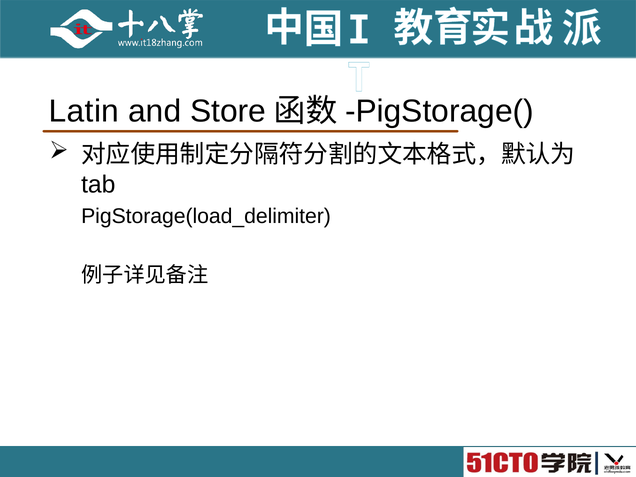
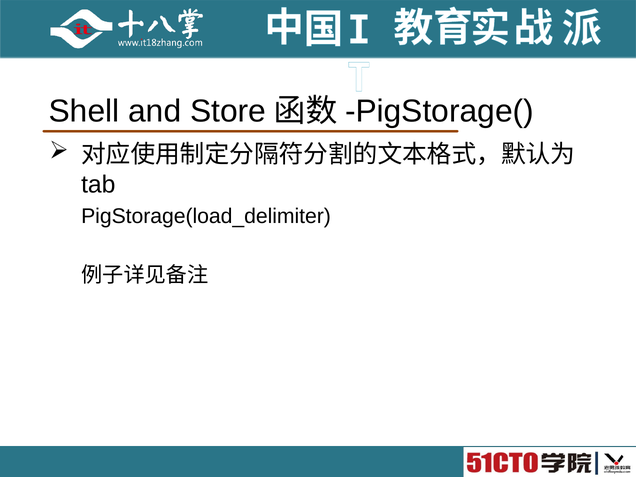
Latin: Latin -> Shell (84, 111)
